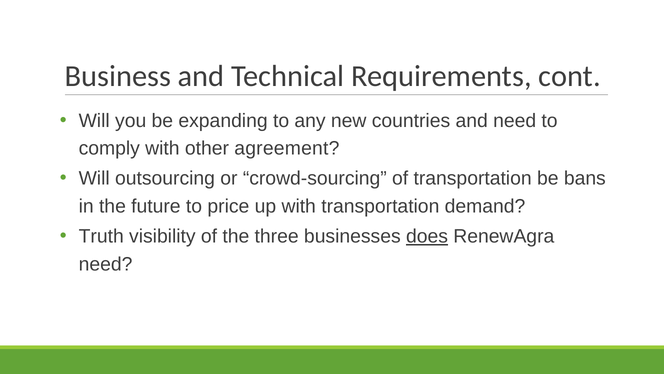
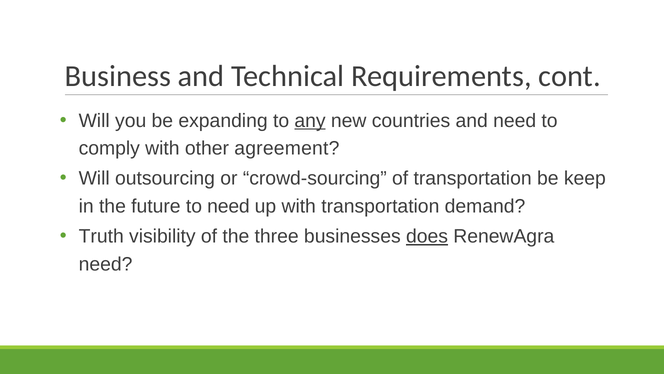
any underline: none -> present (310, 121)
bans: bans -> keep (585, 178)
to price: price -> need (228, 206)
